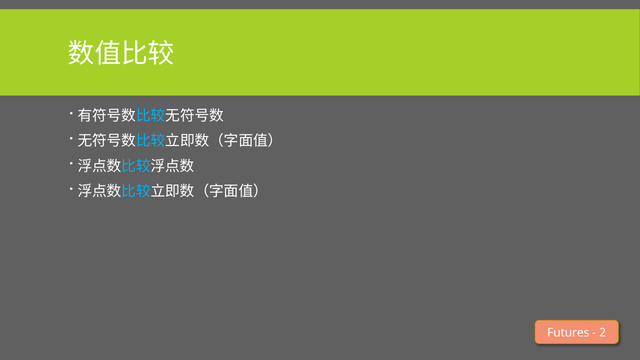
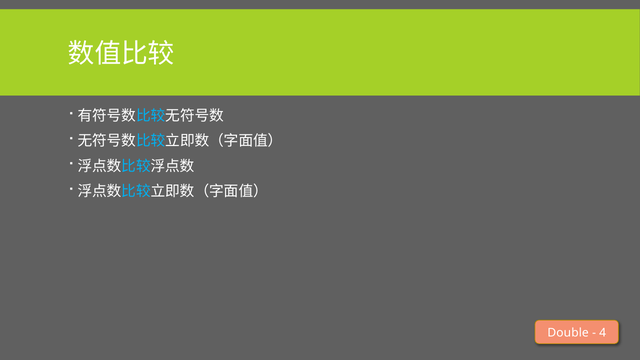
Futures: Futures -> Double (568, 333)
2: 2 -> 4 (603, 333)
